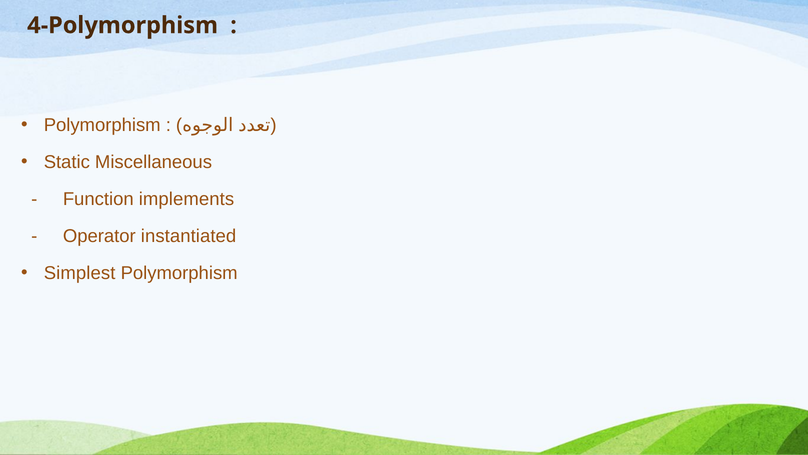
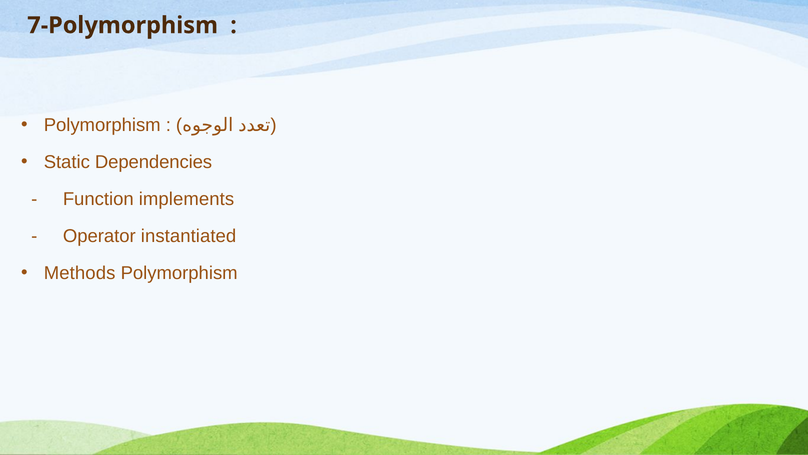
4-Polymorphism: 4-Polymorphism -> 7-Polymorphism (123, 25)
Miscellaneous: Miscellaneous -> Dependencies (154, 162)
Simplest: Simplest -> Methods (80, 273)
